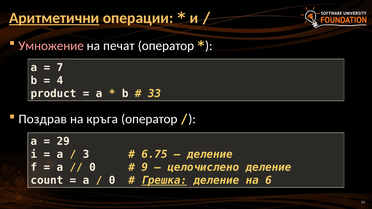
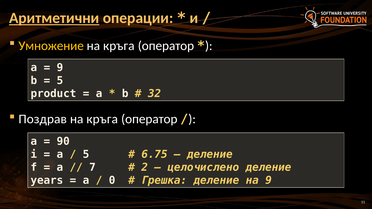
Умножение colour: pink -> yellow (51, 46)
печат: печат -> кръга (119, 46)
7: 7 -> 9 (60, 68)
4: 4 -> 5 (60, 81)
33: 33 -> 32 (154, 94)
29: 29 -> 90 (63, 142)
3: 3 -> 5 (86, 155)
0: 0 -> 7 (92, 168)
9: 9 -> 2 (145, 168)
count: count -> years (47, 181)
Грешка underline: present -> none (164, 181)
на 6: 6 -> 9 (269, 181)
